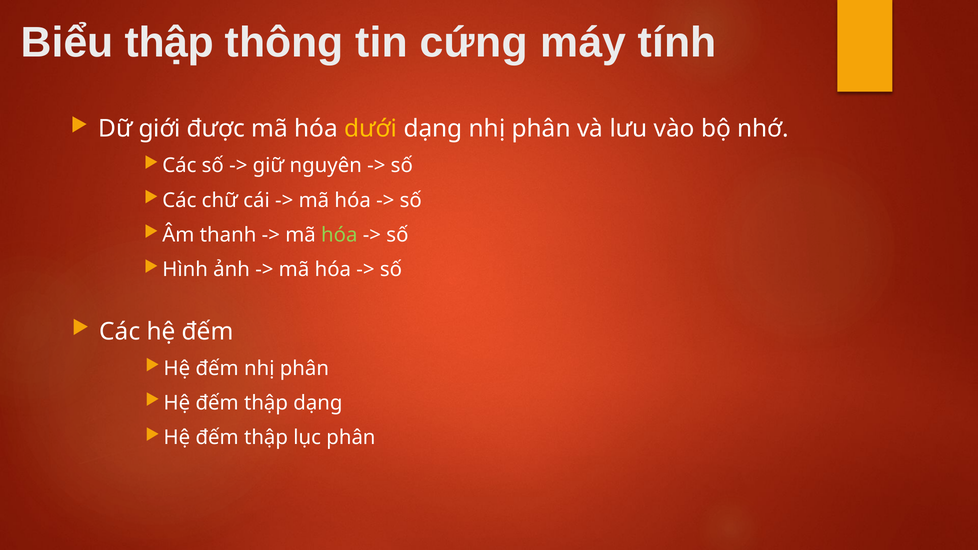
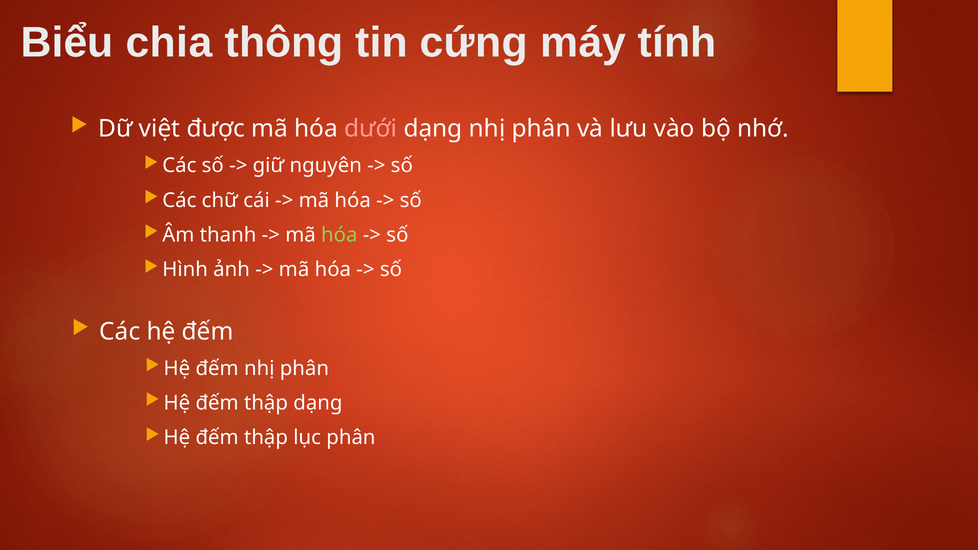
Biểu thập: thập -> chia (169, 42)
giới: giới -> việt (160, 129)
dưới colour: yellow -> pink (371, 129)
